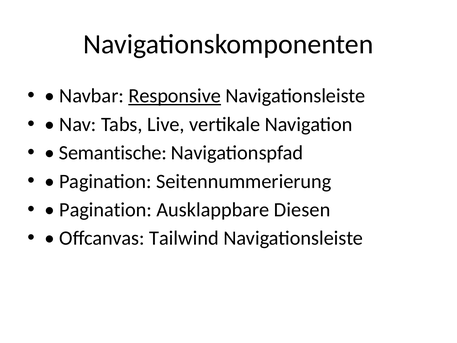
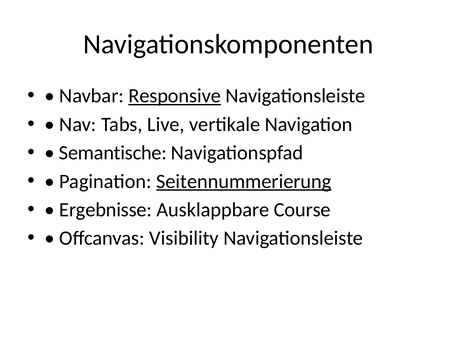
Seitennummerierung underline: none -> present (244, 181)
Pagination: Pagination -> Ergebnisse (106, 210)
Diesen: Diesen -> Course (302, 210)
Tailwind: Tailwind -> Visibility (184, 238)
